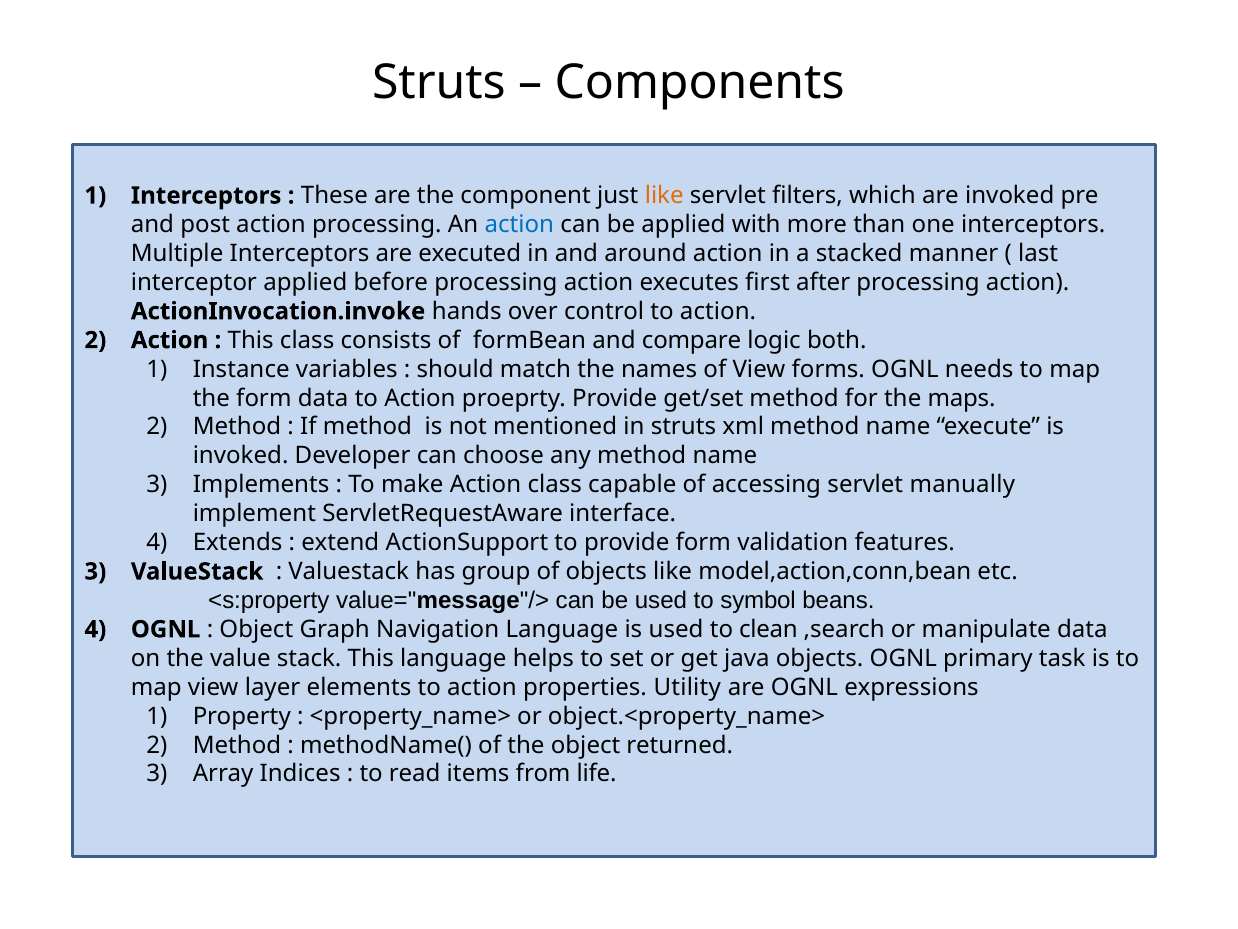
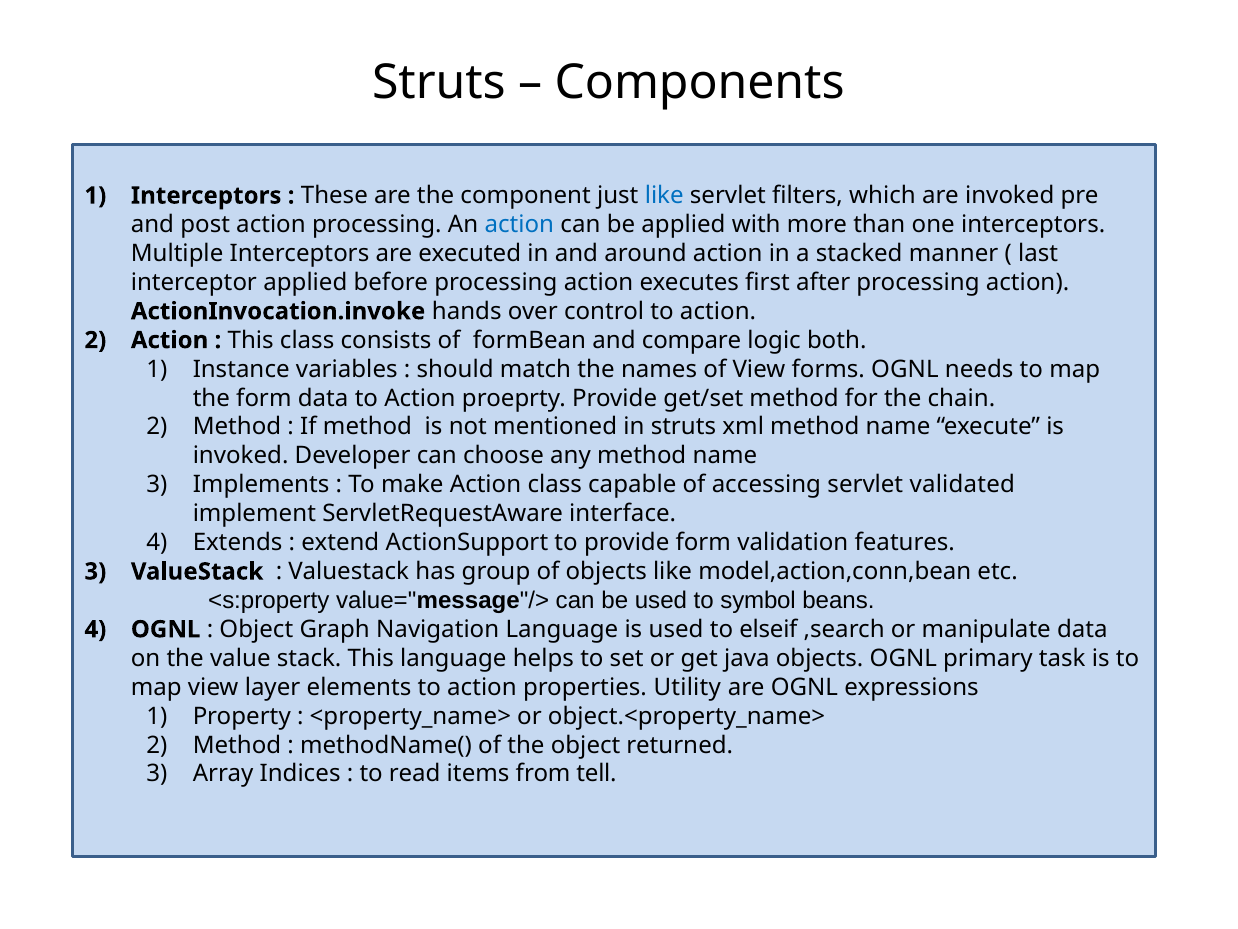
like colour: orange -> blue (664, 196)
maps: maps -> chain (961, 398)
manually: manually -> validated (962, 485)
clean: clean -> elseif (768, 629)
life: life -> tell (597, 774)
